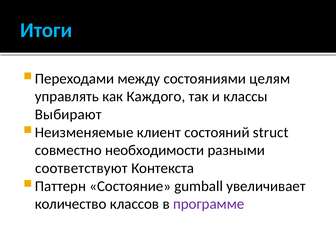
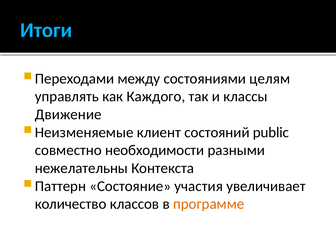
Выбирают: Выбирают -> Движение (68, 114)
struct: struct -> public (271, 132)
соответствуют: соответствуют -> нежелательны (81, 168)
gumball: gumball -> участия (199, 186)
программе colour: purple -> orange (209, 204)
